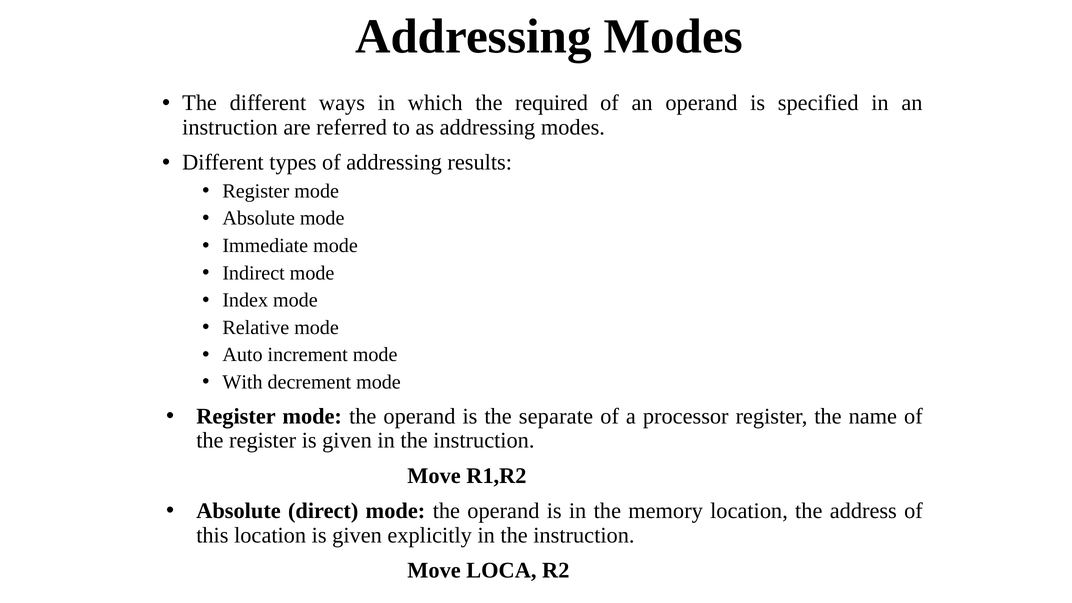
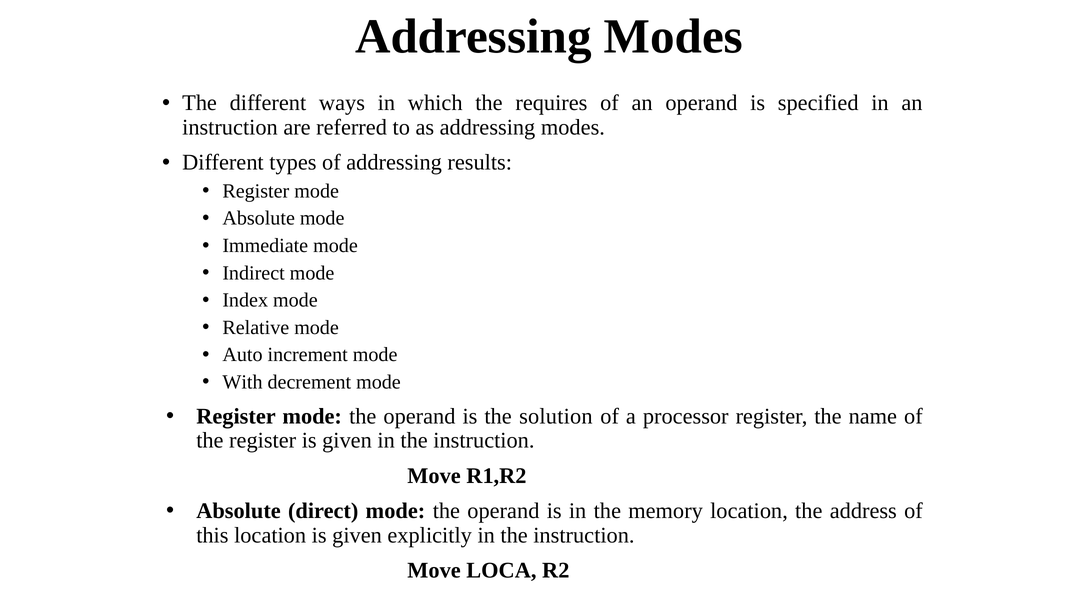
required: required -> requires (551, 103)
separate: separate -> solution (556, 416)
